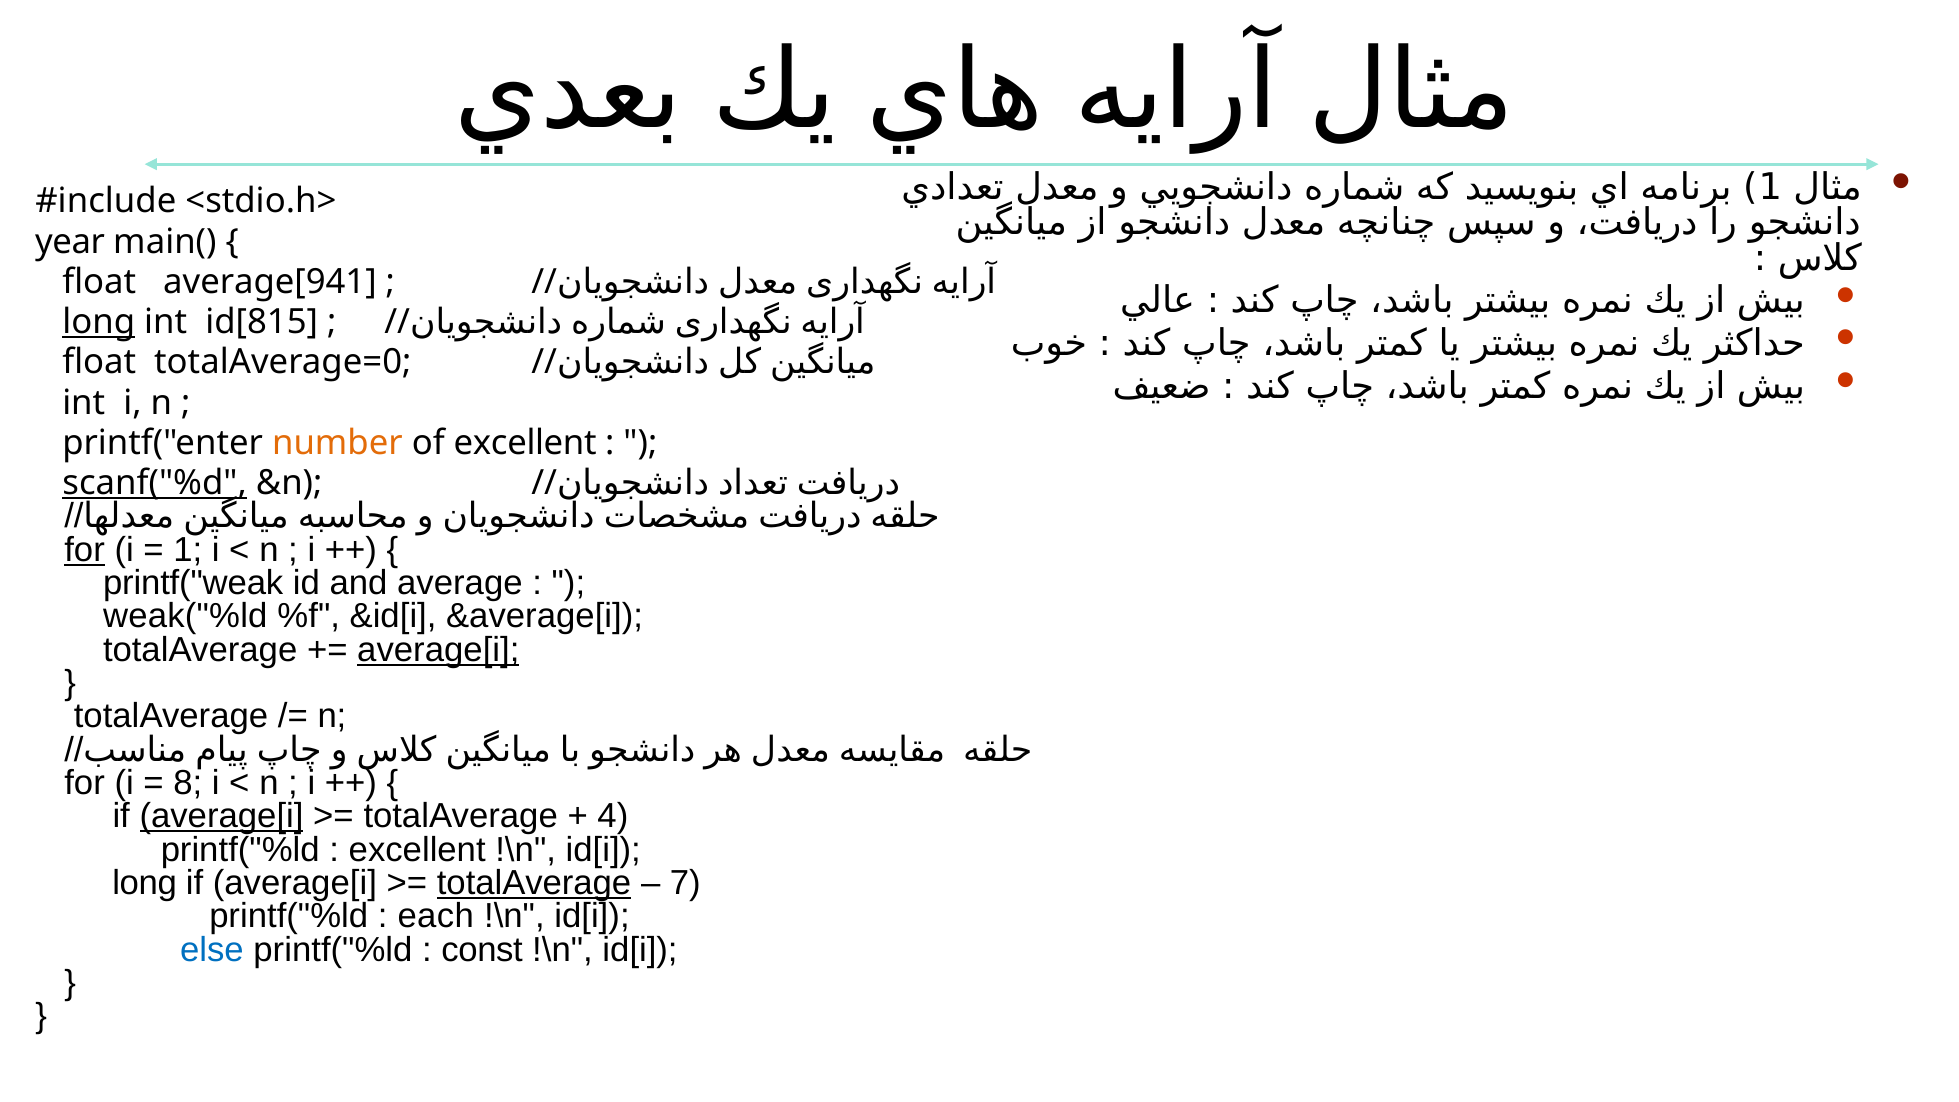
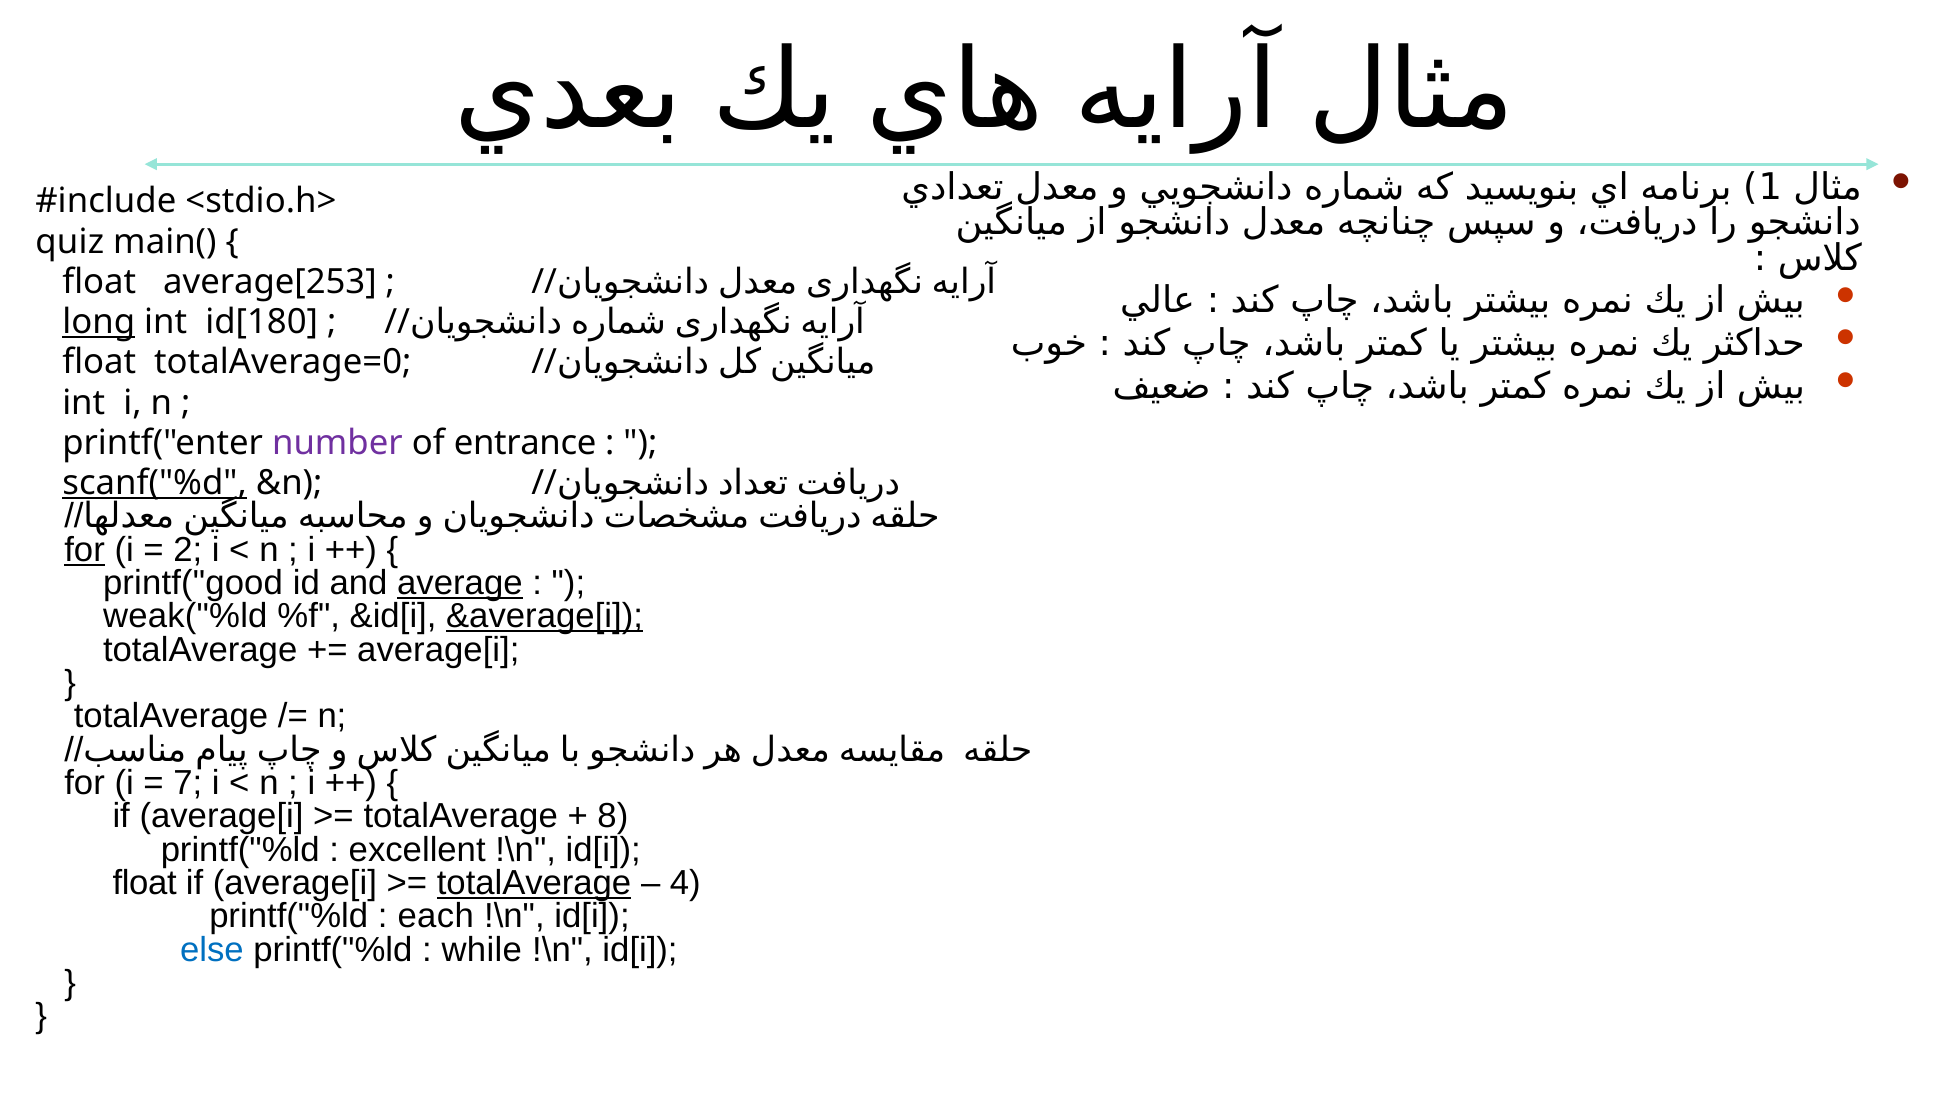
year: year -> quiz (70, 242)
average[941: average[941 -> average[253 (270, 282)
id[815: id[815 -> id[180 (262, 322)
number colour: orange -> purple (337, 443)
of excellent: excellent -> entrance (525, 443)
1: 1 -> 2 (188, 550)
printf("weak: printf("weak -> printf("good (193, 583)
average underline: none -> present (460, 583)
&average[i underline: none -> present (545, 616)
average[i underline: present -> none (438, 650)
8: 8 -> 7 (188, 783)
average[i underline: present -> none (221, 816)
4: 4 -> 8 (613, 816)
long: long -> float (145, 883)
7: 7 -> 4 (685, 883)
const: const -> while (482, 950)
